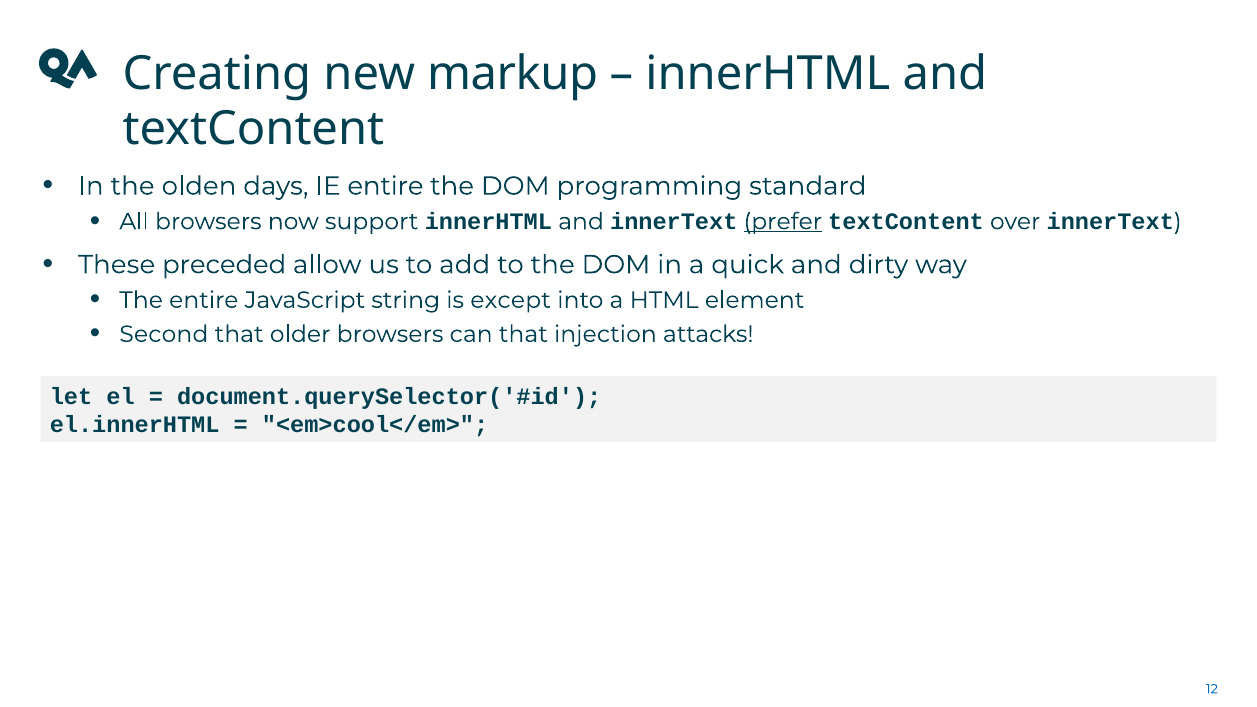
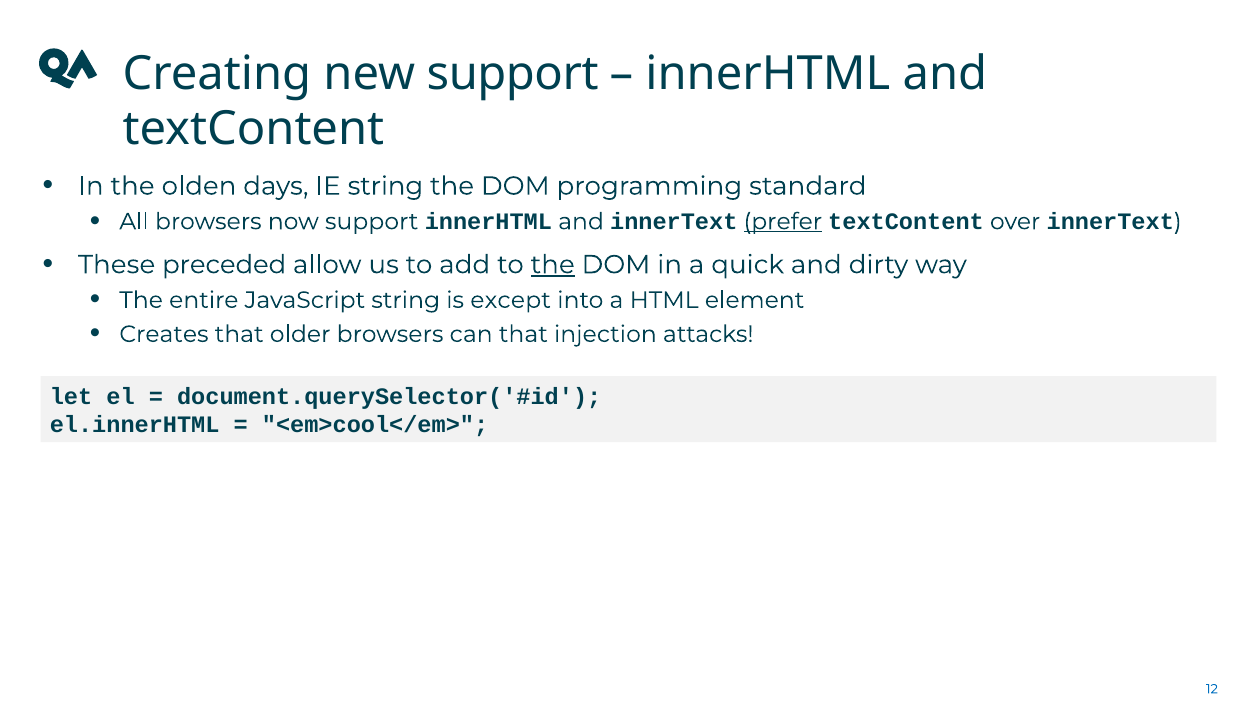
new markup: markup -> support (513, 74)
IE entire: entire -> string (385, 186)
the underline: none -> present (553, 265)
Second: Second -> Creates (164, 334)
